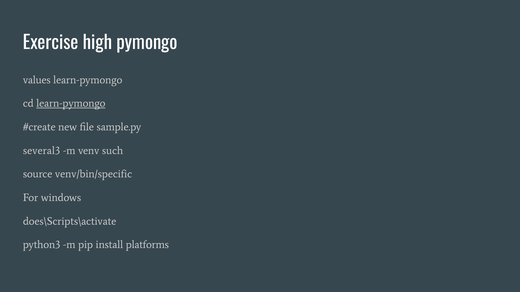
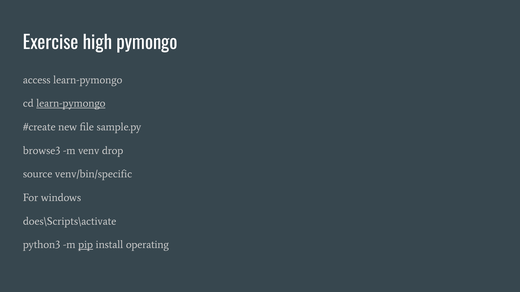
values: values -> access (37, 80)
several3: several3 -> browse3 (42, 151)
such: such -> drop (113, 151)
pip underline: none -> present (86, 245)
platforms: platforms -> operating (147, 245)
